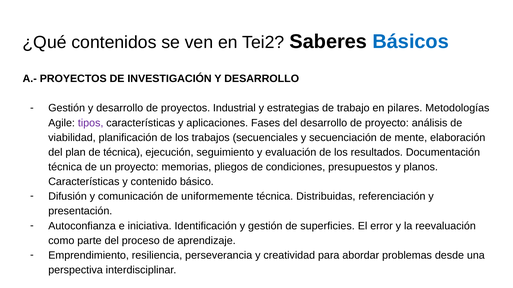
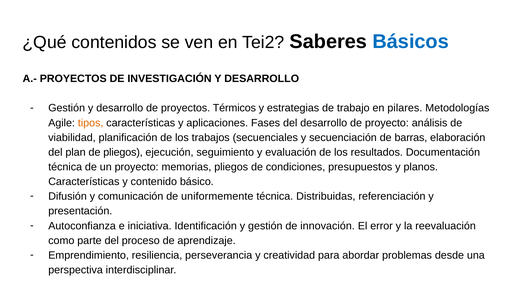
Industrial: Industrial -> Térmicos (234, 108)
tipos colour: purple -> orange (91, 123)
mente: mente -> barras (411, 138)
de técnica: técnica -> pliegos (123, 153)
superficies: superficies -> innovación (328, 226)
